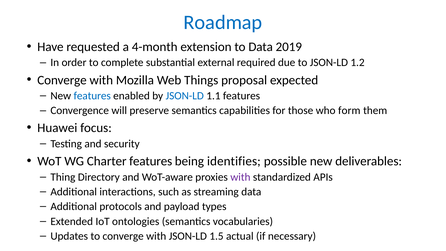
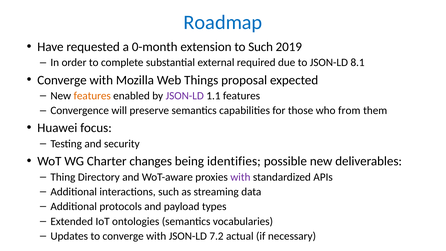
4-month: 4-month -> 0-month (155, 47)
to Data: Data -> Such (261, 47)
1.2: 1.2 -> 8.1 (358, 63)
features colour: blue -> orange (92, 96)
JSON-LD colour: blue -> purple (185, 96)
form: form -> from (349, 110)
Charter features: features -> changes (151, 161)
1.5: 1.5 -> 7.2 (217, 236)
